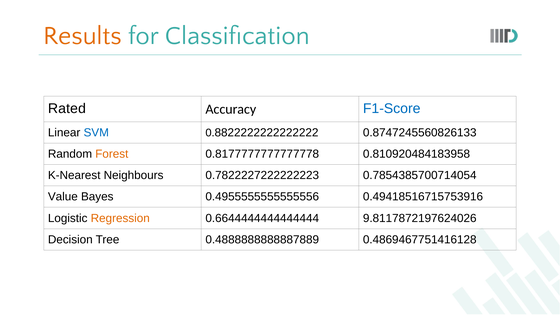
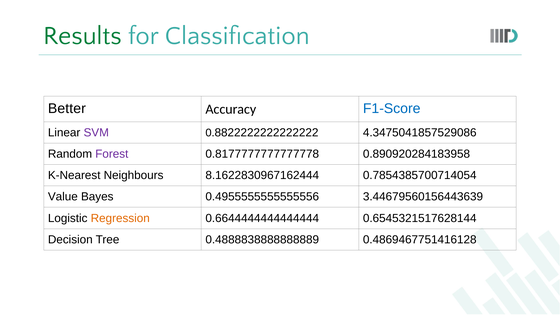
Results colour: orange -> green (82, 36)
Rated: Rated -> Better (67, 108)
SVM colour: blue -> purple (96, 133)
0.8747245560826133: 0.8747245560826133 -> 4.3475041857529086 (420, 133)
Forest colour: orange -> purple (112, 154)
0.810920484183958: 0.810920484183958 -> 0.890920284183958 (416, 154)
0.7822227222222223: 0.7822227222222223 -> 8.1622830967162444 (262, 175)
0.49418516715753916: 0.49418516715753916 -> 3.44679560156443639 (423, 197)
9.8117872197624026: 9.8117872197624026 -> 0.6545321517628144 (420, 218)
0.4888888888887889: 0.4888888888887889 -> 0.4888838888888889 (262, 240)
